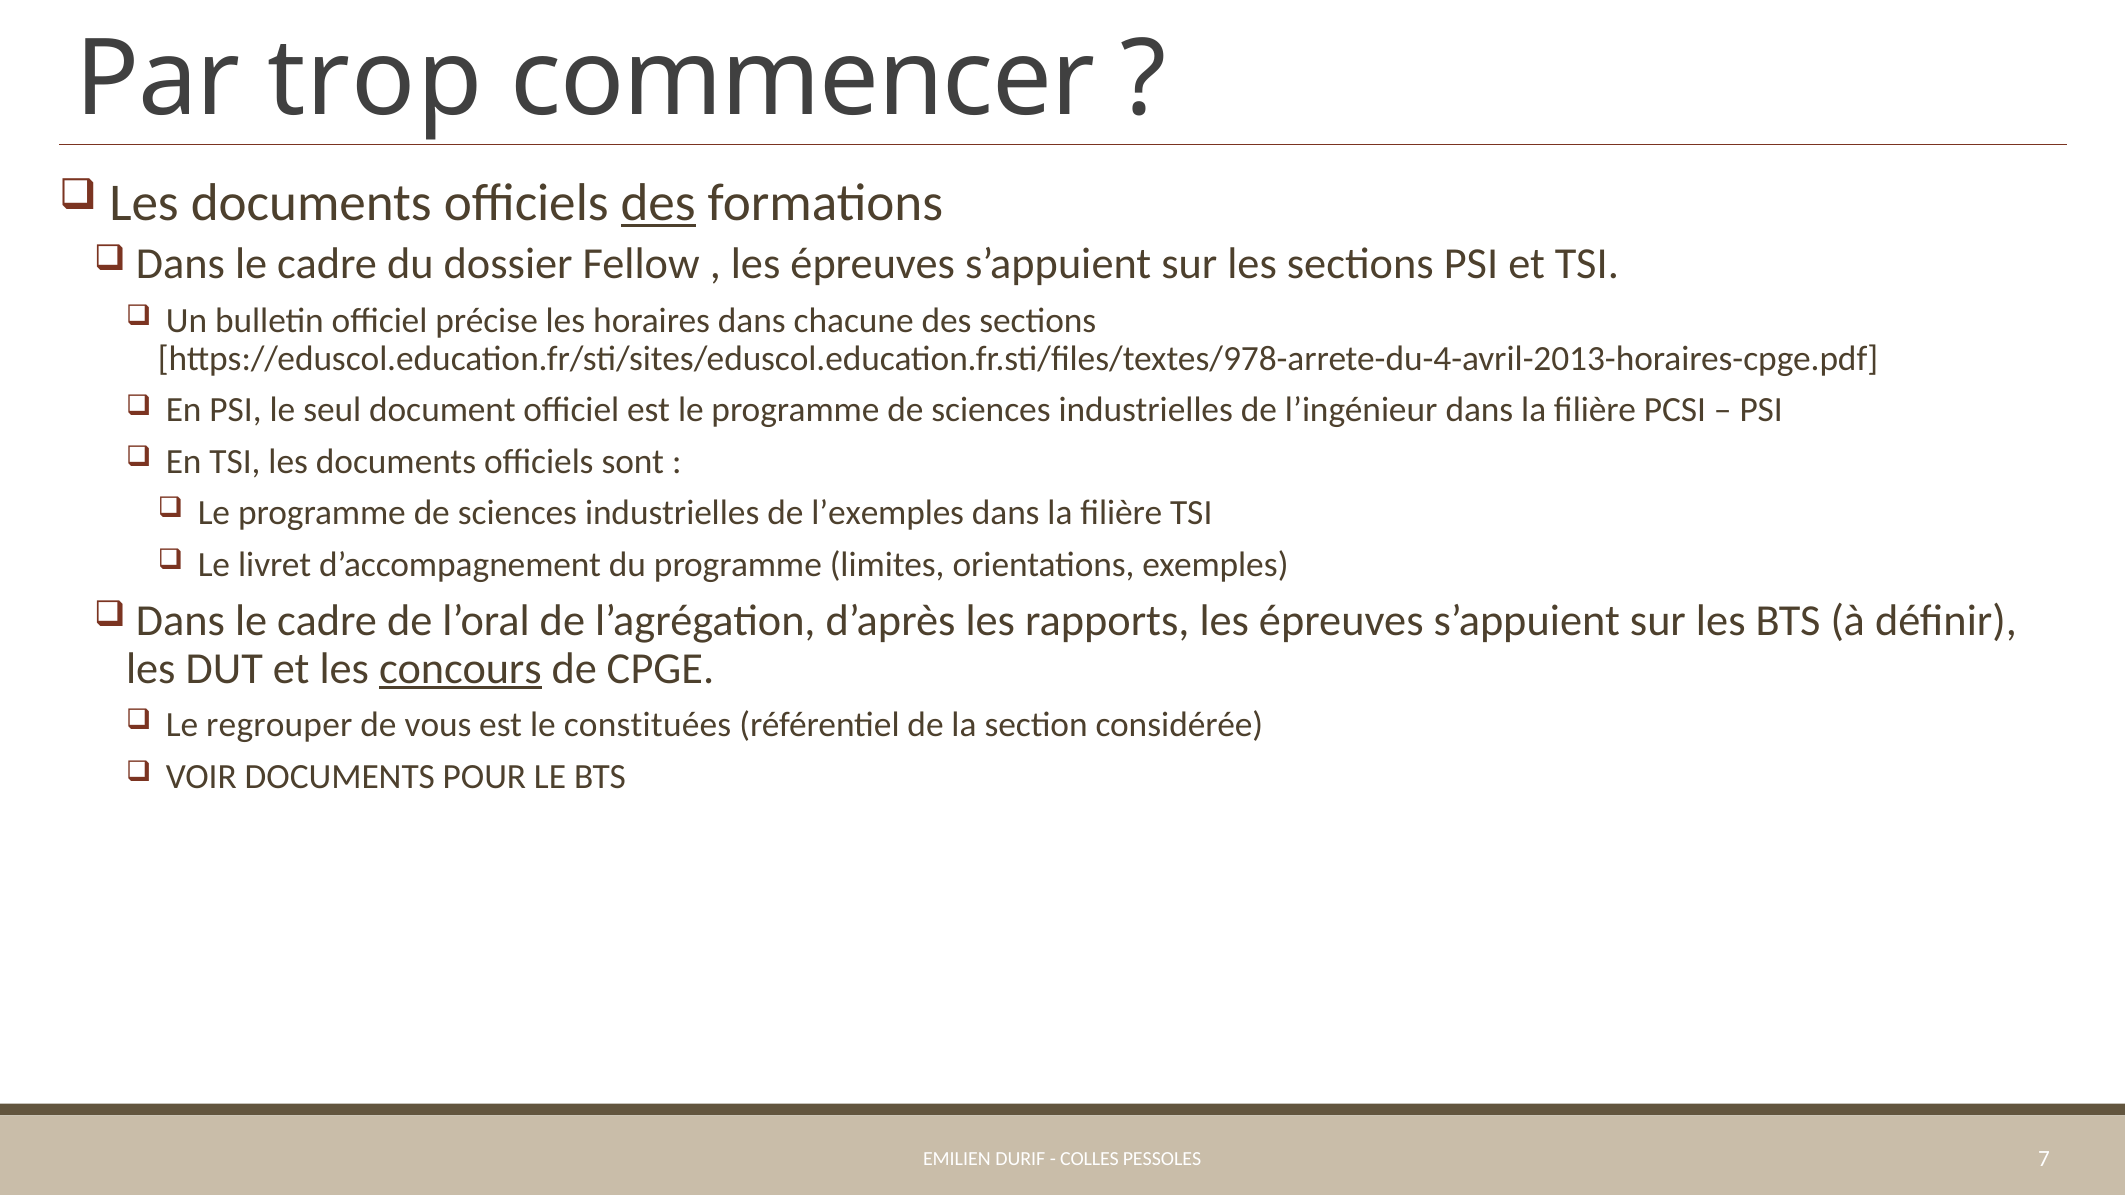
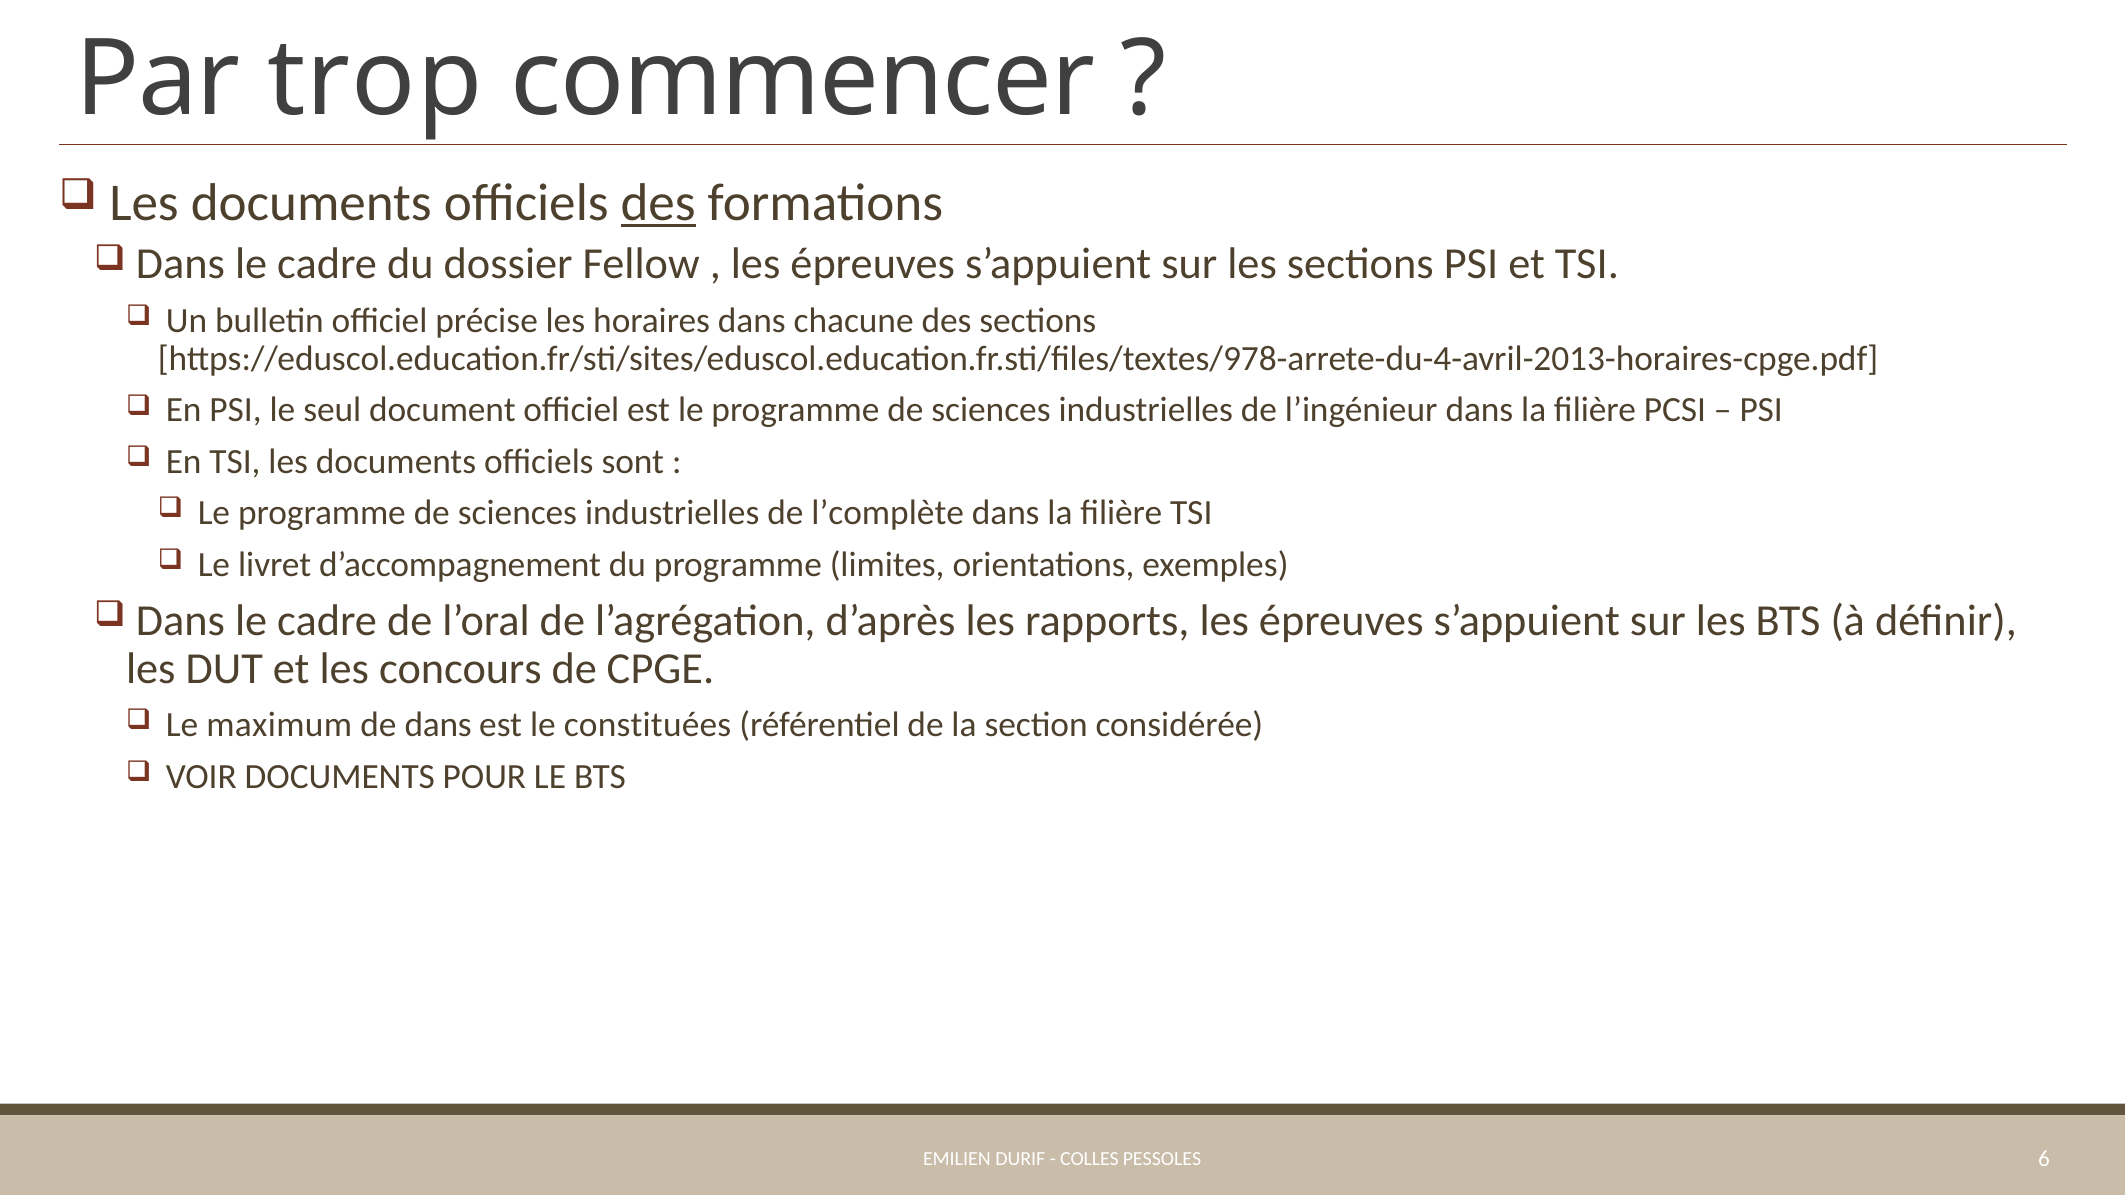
l’exemples: l’exemples -> l’complète (888, 513)
concours underline: present -> none (460, 669)
regrouper: regrouper -> maximum (279, 725)
de vous: vous -> dans (438, 725)
7: 7 -> 6 (2044, 1159)
